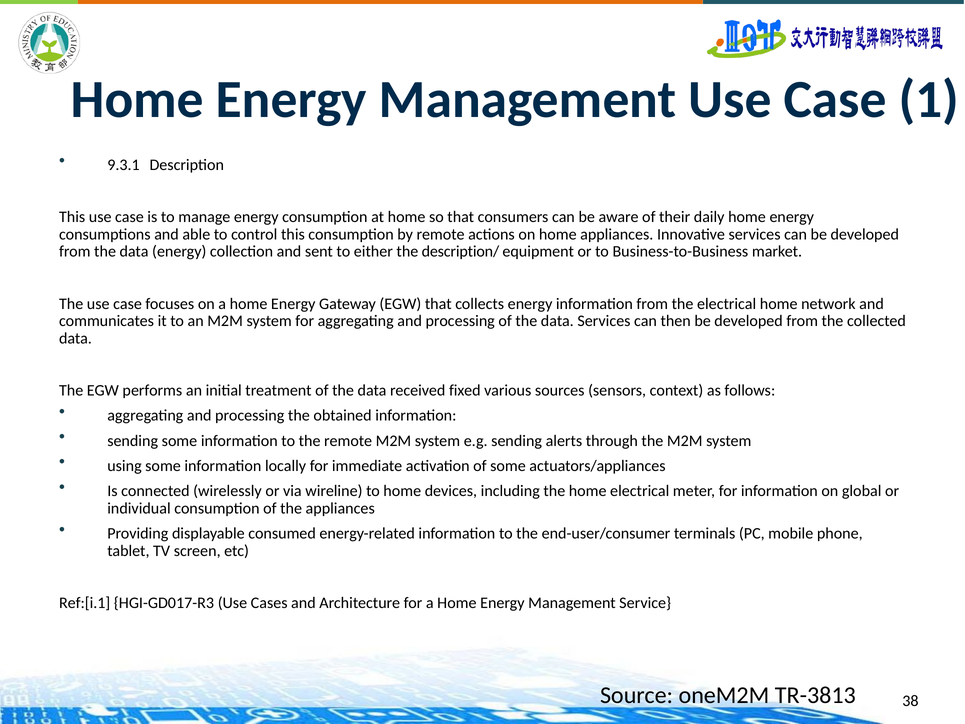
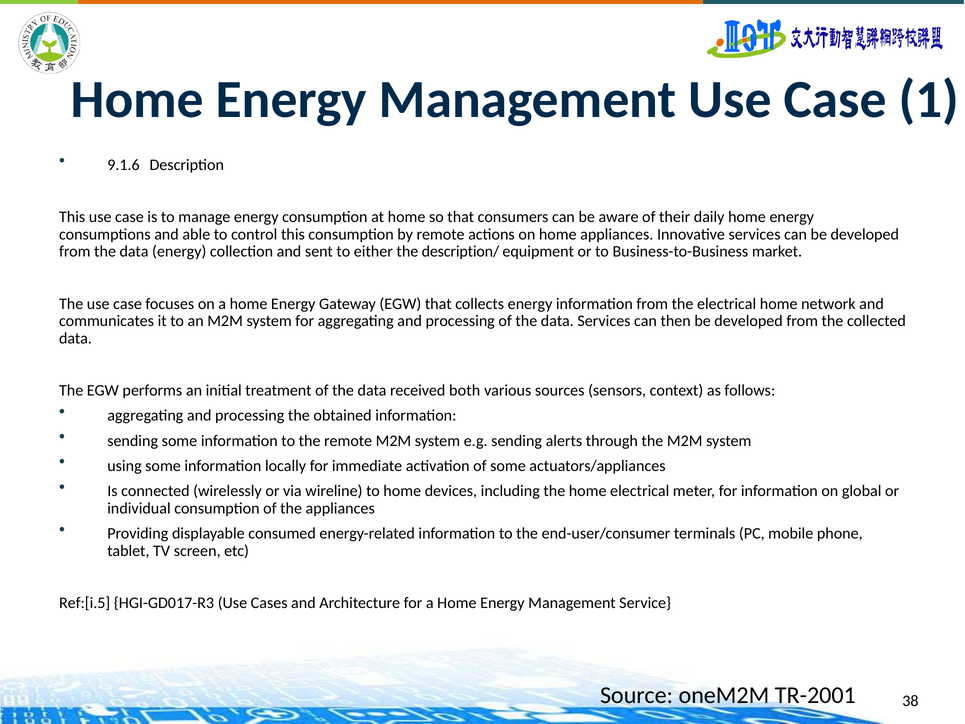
9.3.1: 9.3.1 -> 9.1.6 (124, 165)
fixed: fixed -> both (465, 390)
Ref:[i.1: Ref:[i.1 -> Ref:[i.5 (85, 603)
TR-3813: TR-3813 -> TR-2001 (815, 695)
